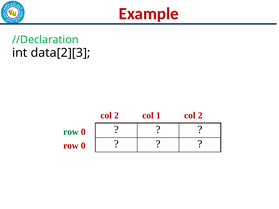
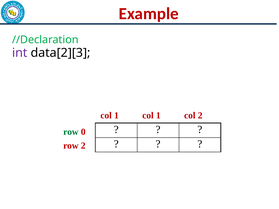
int colour: black -> purple (20, 53)
2: 2 -> 1 (116, 116)
0: 0 -> 2 (83, 146)
